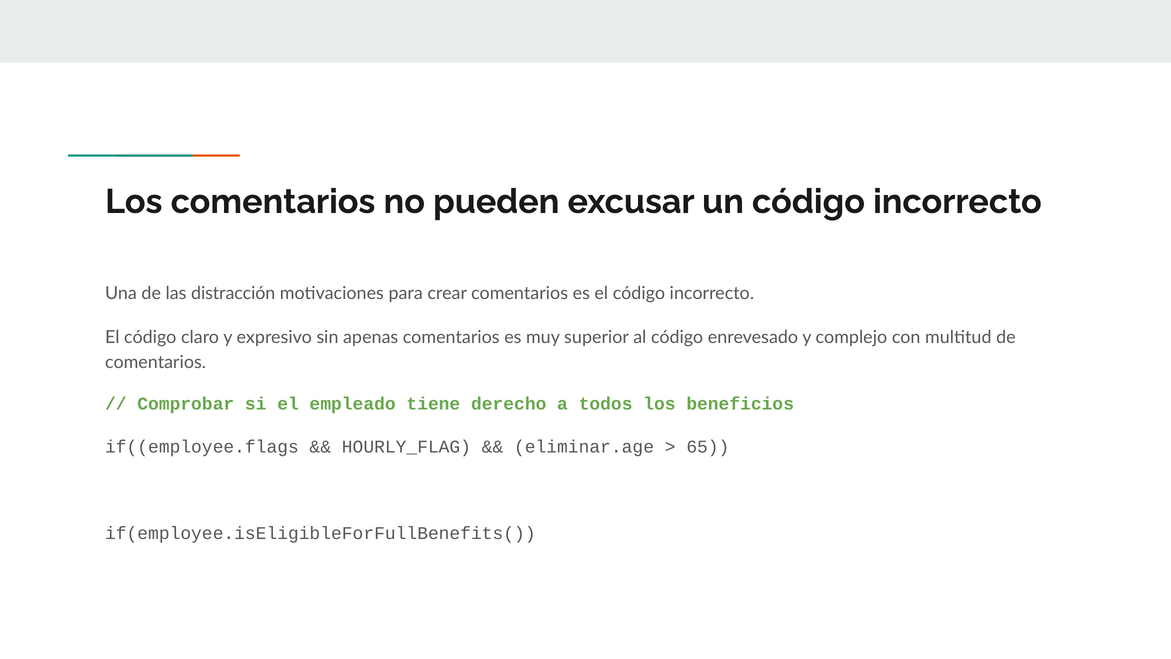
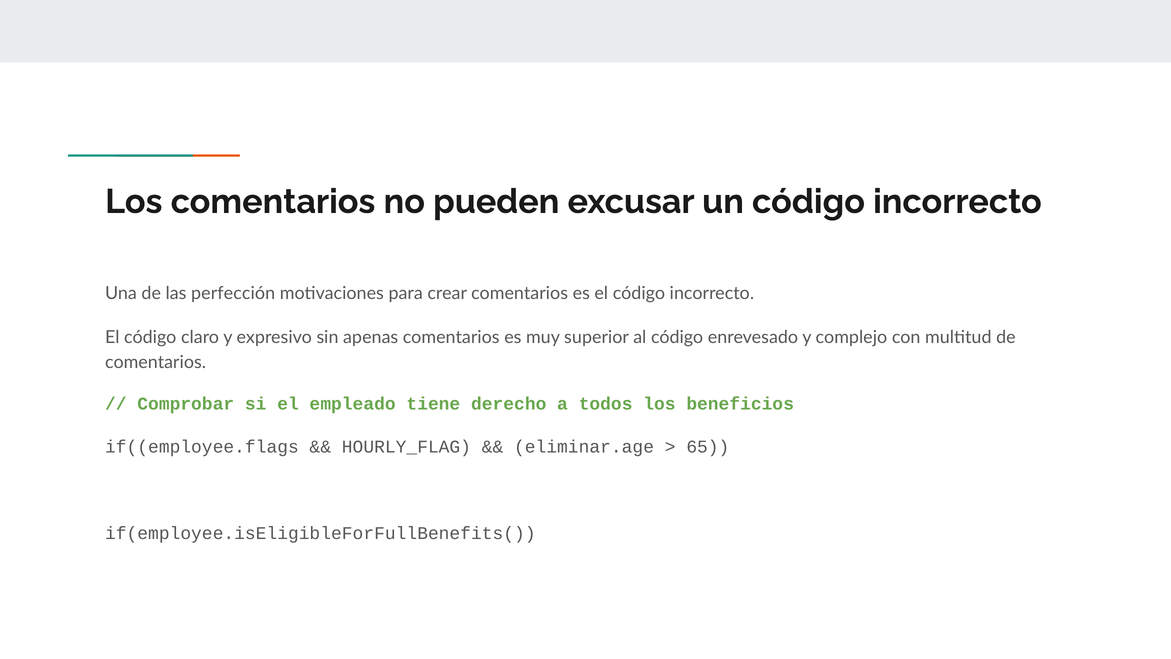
distracción: distracción -> perfección (233, 293)
